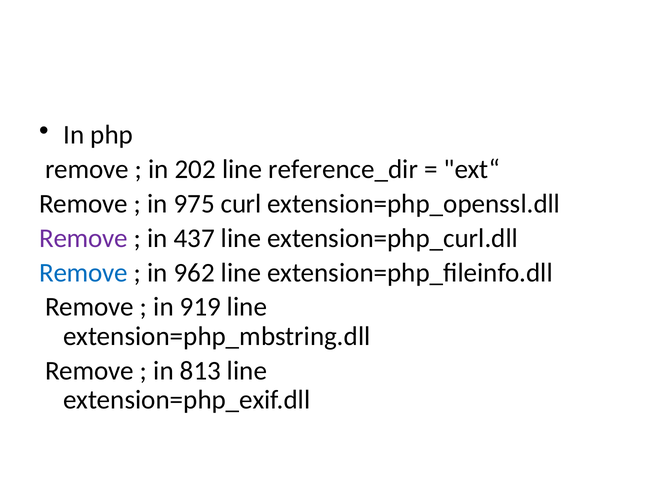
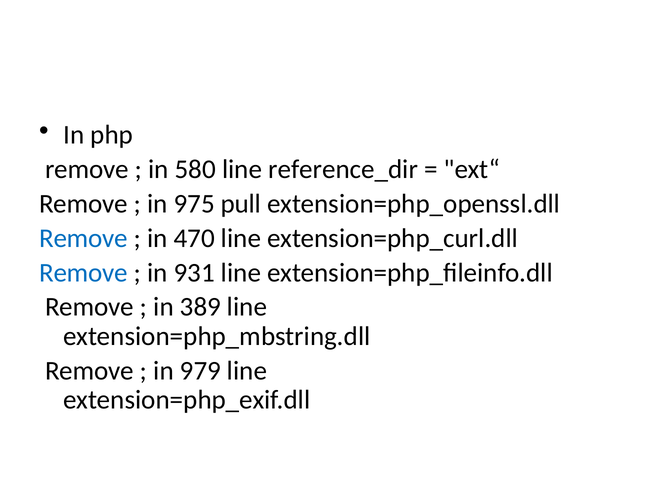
202: 202 -> 580 (195, 170)
curl: curl -> pull (241, 204)
Remove colour: purple -> blue (83, 238)
437: 437 -> 470 (194, 238)
962: 962 -> 931 (194, 273)
919: 919 -> 389 (200, 307)
813: 813 -> 979 (200, 371)
